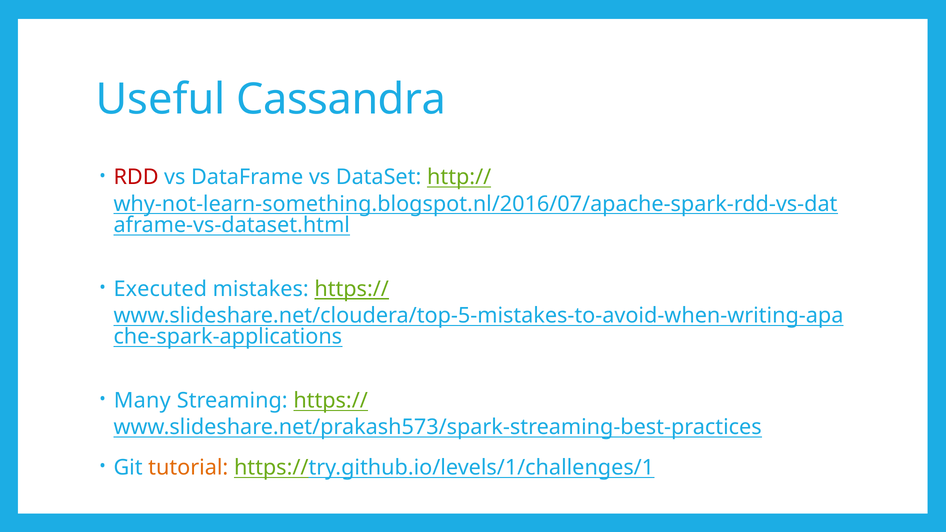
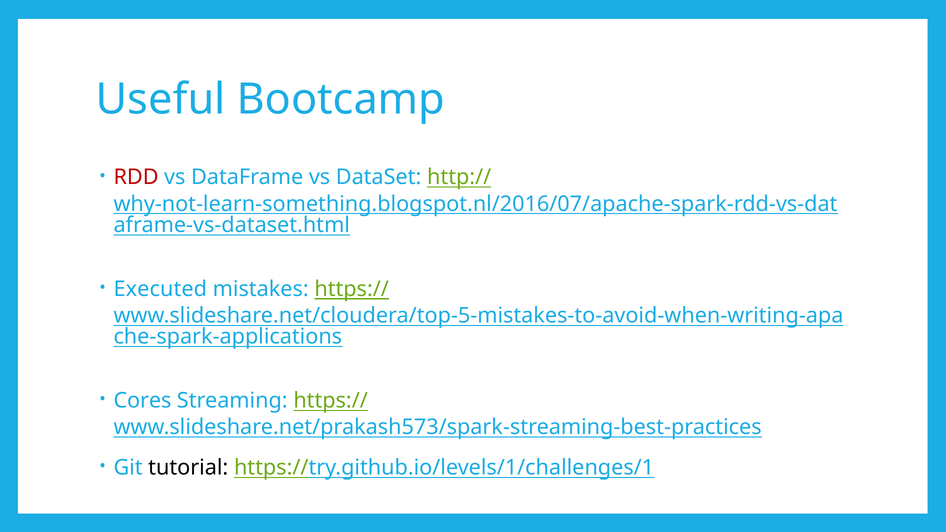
Cassandra: Cassandra -> Bootcamp (341, 100)
Many: Many -> Cores (142, 401)
tutorial colour: orange -> black (188, 468)
